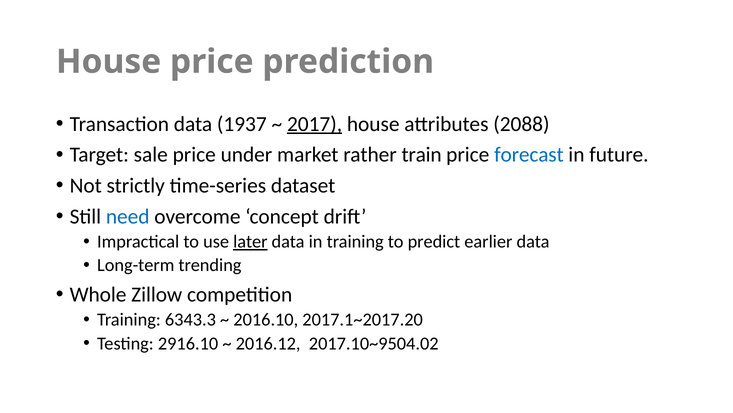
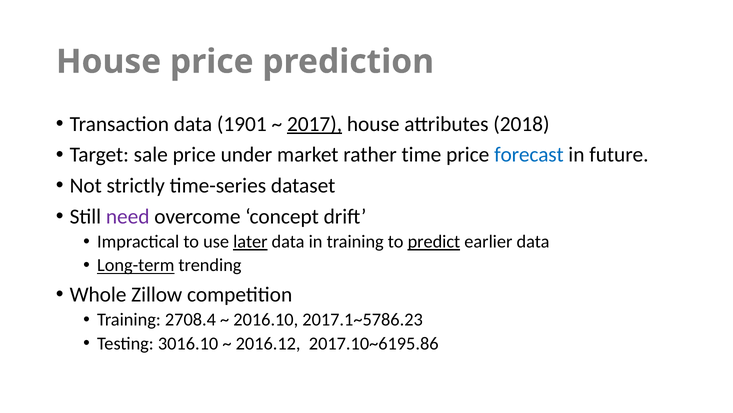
1937: 1937 -> 1901 (242, 124)
2088: 2088 -> 2018 (521, 124)
train: train -> time (421, 155)
need colour: blue -> purple (128, 216)
predict underline: none -> present (434, 241)
Long-term underline: none -> present (136, 265)
6343.3: 6343.3 -> 2708.4 (190, 319)
2017.1~2017.20: 2017.1~2017.20 -> 2017.1~5786.23 (363, 319)
2916.10: 2916.10 -> 3016.10 (188, 343)
2017.10~9504.02: 2017.10~9504.02 -> 2017.10~6195.86 (374, 343)
